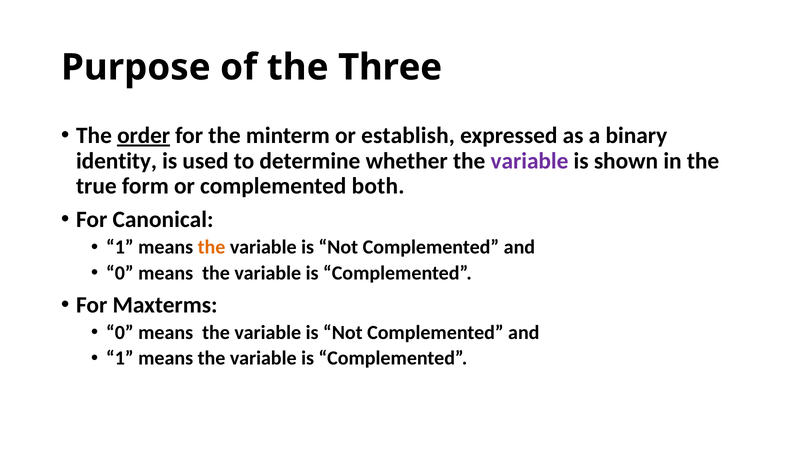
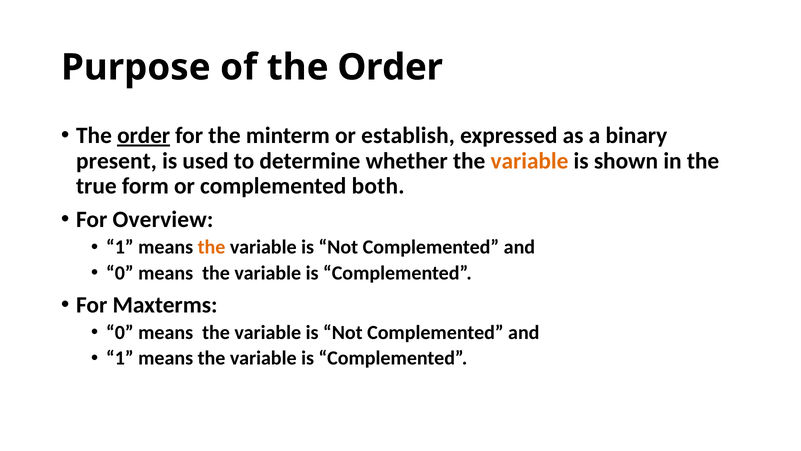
of the Three: Three -> Order (390, 67)
identity: identity -> present (116, 161)
variable colour: purple -> orange (529, 161)
Canonical: Canonical -> Overview (163, 219)
